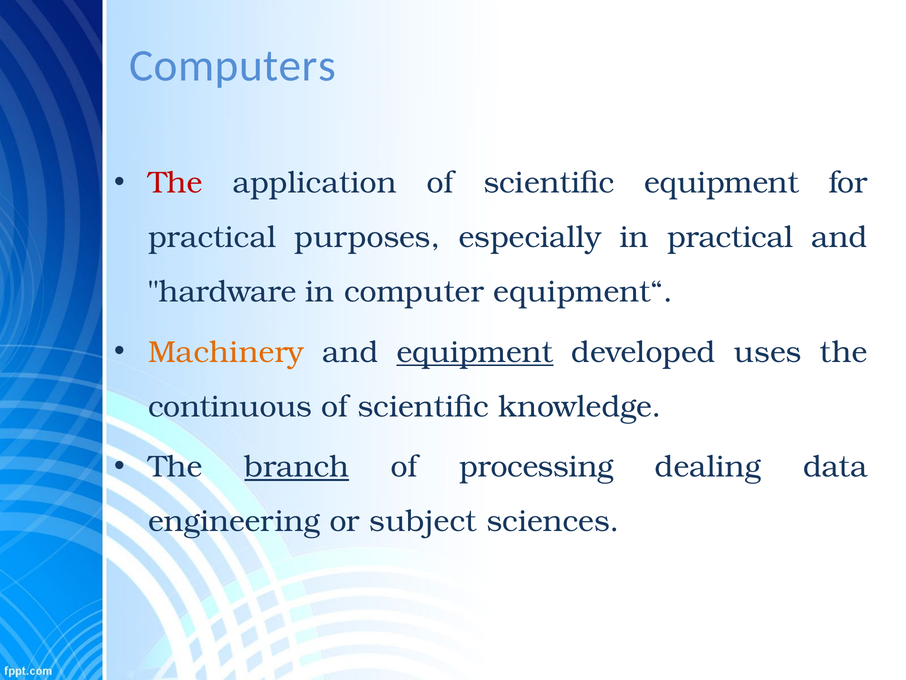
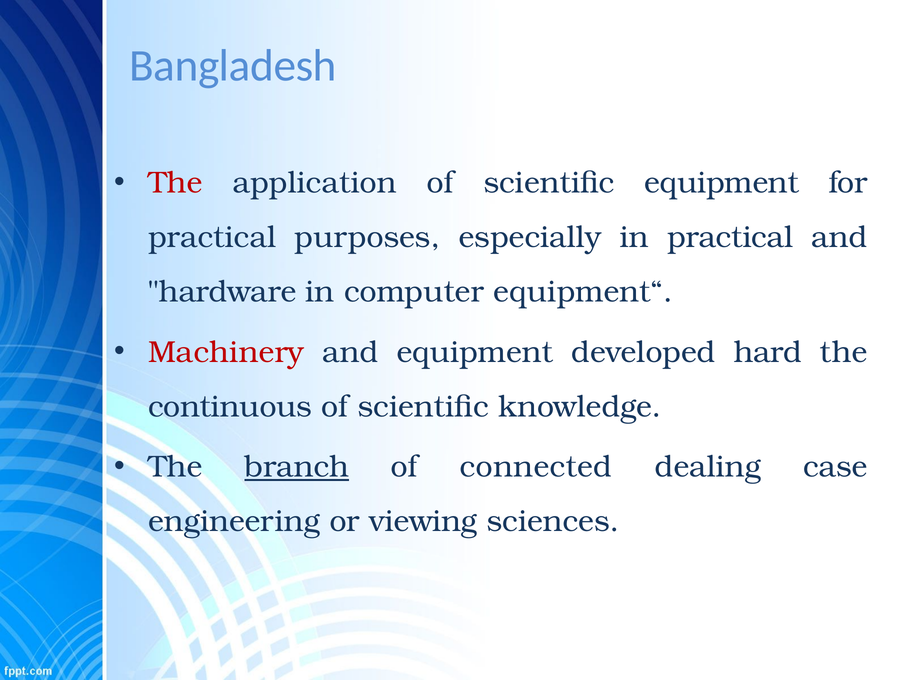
Computers: Computers -> Bangladesh (233, 66)
Machinery colour: orange -> red (226, 352)
equipment underline: present -> none (475, 352)
uses: uses -> hard (768, 352)
processing: processing -> connected (536, 467)
data: data -> case (835, 467)
subject: subject -> viewing (423, 521)
